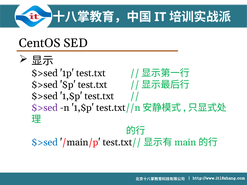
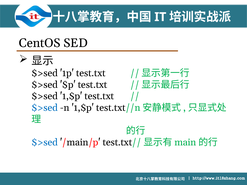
$>sed colour: purple -> blue (45, 108)
